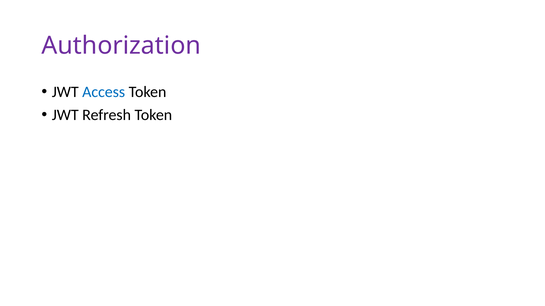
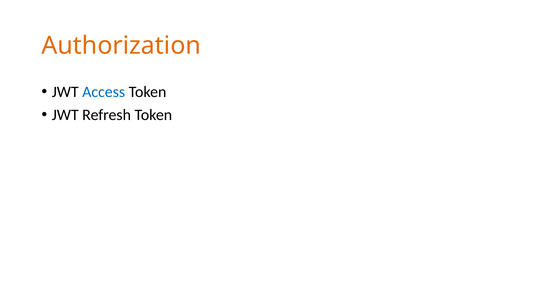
Authorization colour: purple -> orange (121, 46)
